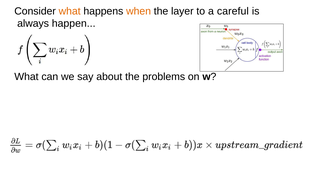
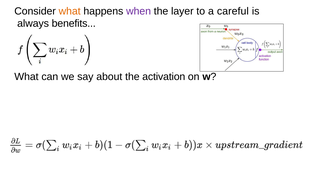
when colour: orange -> purple (139, 11)
happen: happen -> benefits (74, 23)
problems: problems -> activation (164, 77)
